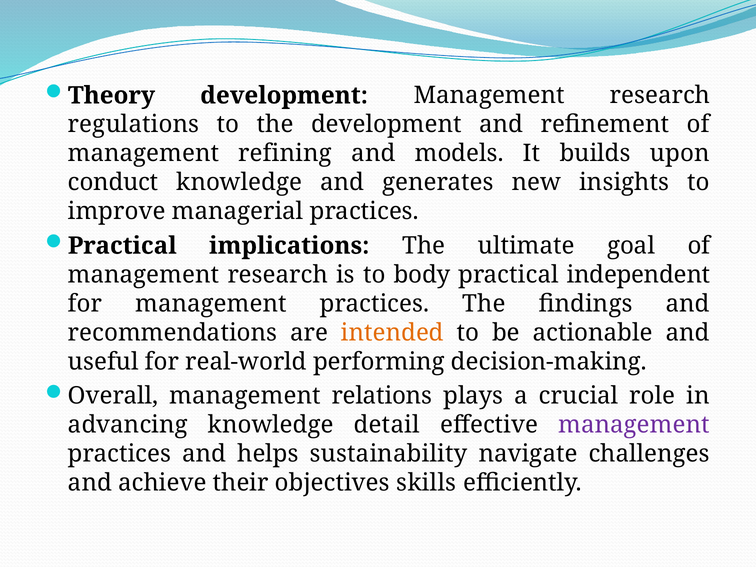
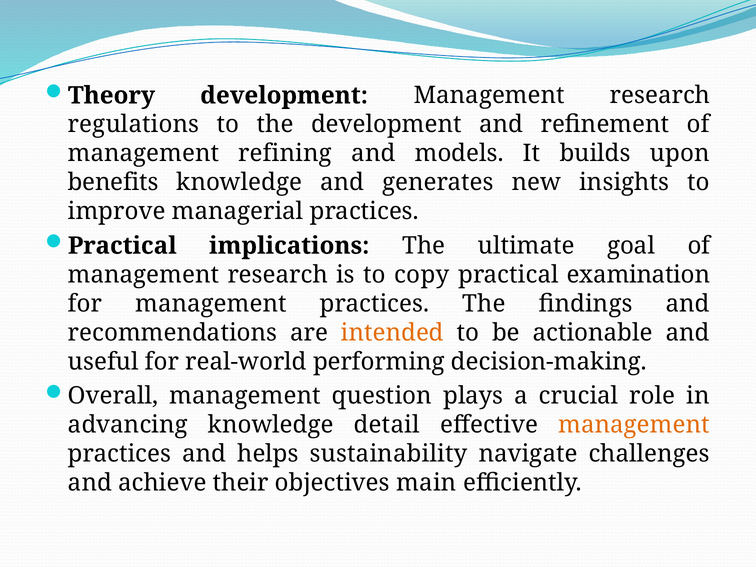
conduct: conduct -> benefits (113, 182)
body: body -> copy (422, 275)
independent: independent -> examination (639, 275)
relations: relations -> question (382, 396)
management colour: purple -> orange (634, 425)
skills: skills -> main (426, 483)
